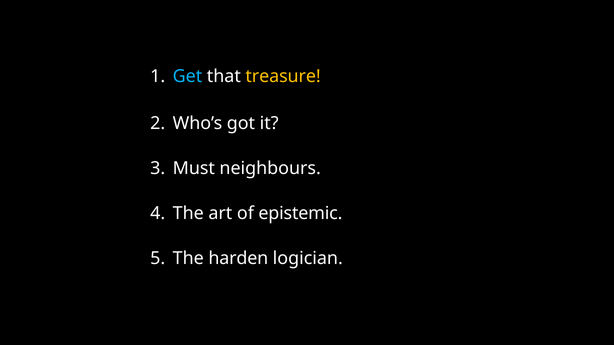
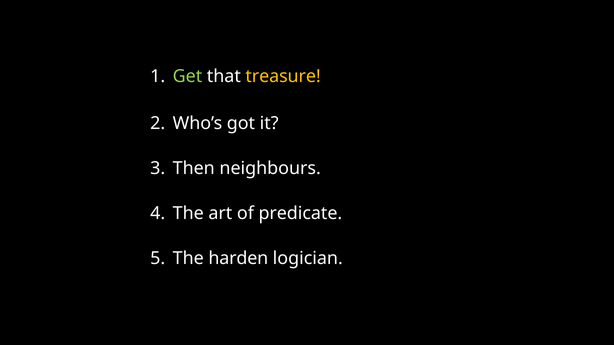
Get colour: light blue -> light green (188, 76)
Must: Must -> Then (194, 169)
epistemic: epistemic -> predicate (300, 214)
